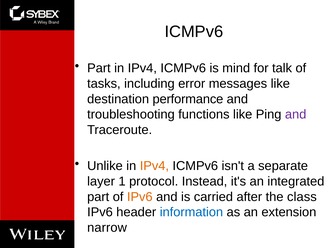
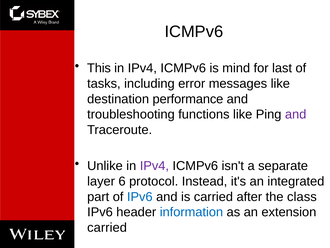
Part: Part -> This (99, 68)
talk: talk -> last (282, 68)
IPv4 colour: orange -> purple (154, 166)
1: 1 -> 6 (122, 181)
IPv6 colour: orange -> blue (140, 196)
narrow: narrow -> carried (107, 227)
